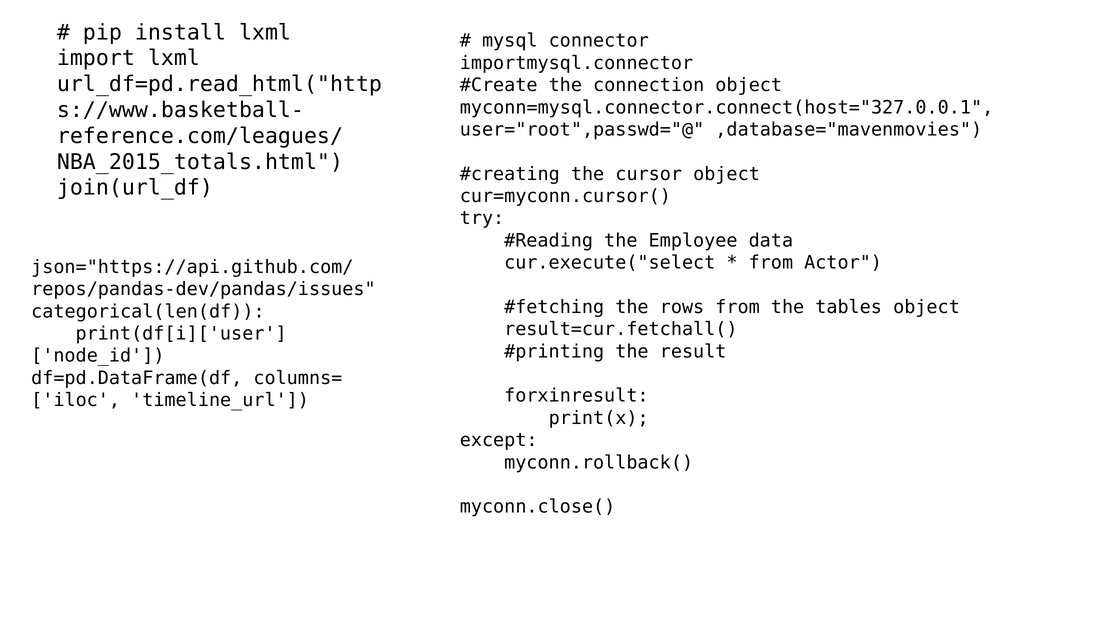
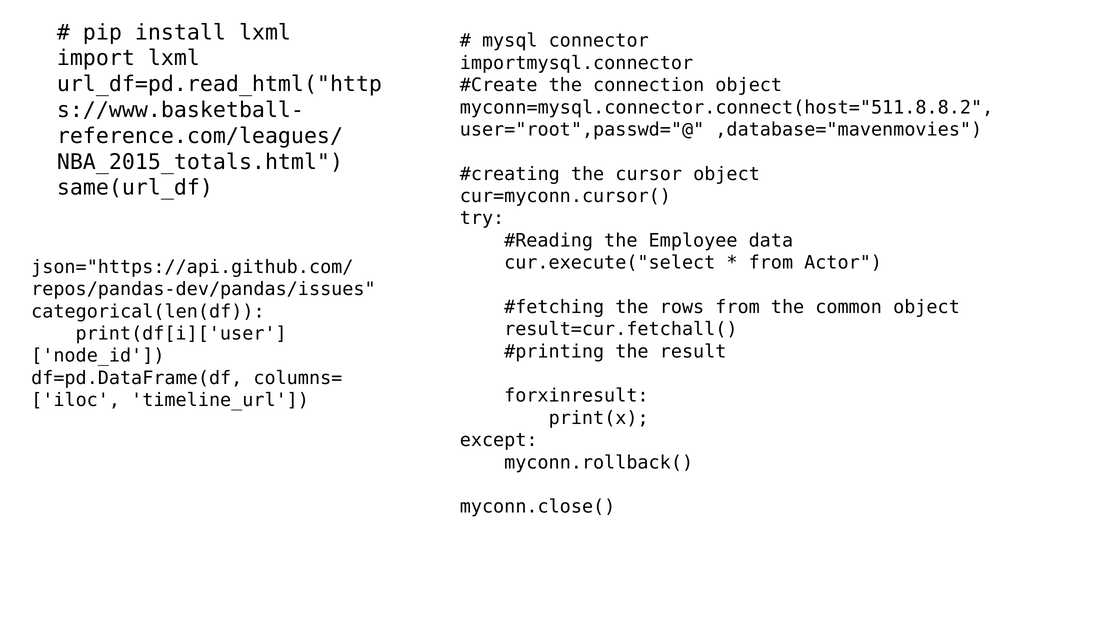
myconn=mysql.connector.connect(host="327.0.0.1: myconn=mysql.connector.connect(host="327.0.0.1 -> myconn=mysql.connector.connect(host="511.8.8.2 (727, 107)
join(url_df: join(url_df -> same(url_df (135, 188)
tables: tables -> common (849, 307)
